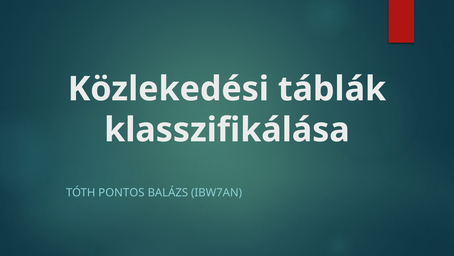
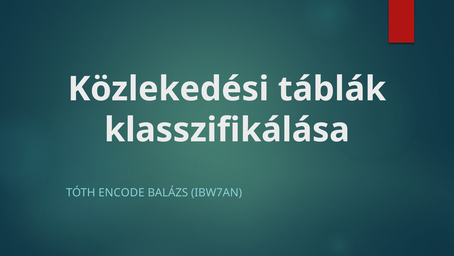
PONTOS: PONTOS -> ENCODE (121, 192)
